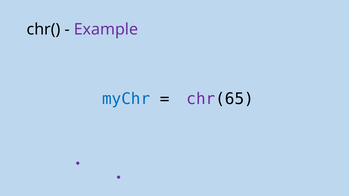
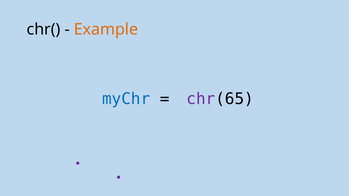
Example colour: purple -> orange (106, 29)
